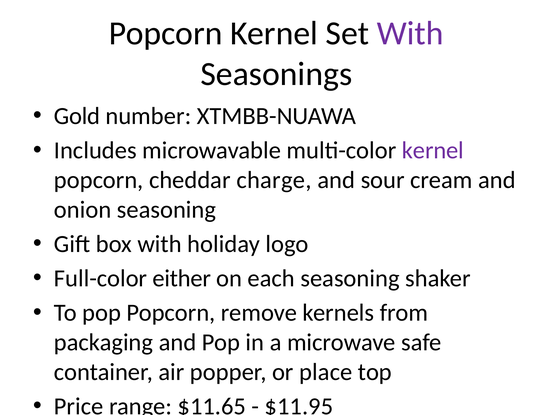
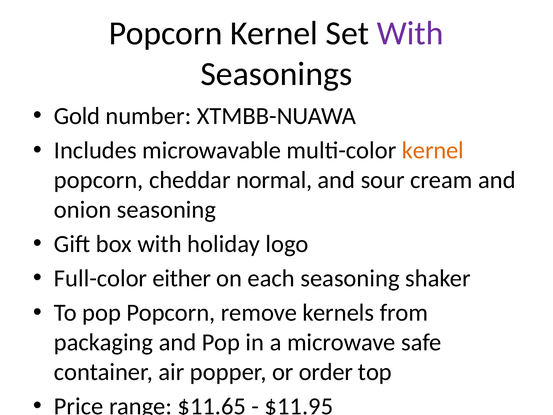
kernel colour: purple -> orange (433, 150)
charge: charge -> normal (274, 180)
place: place -> order (326, 372)
